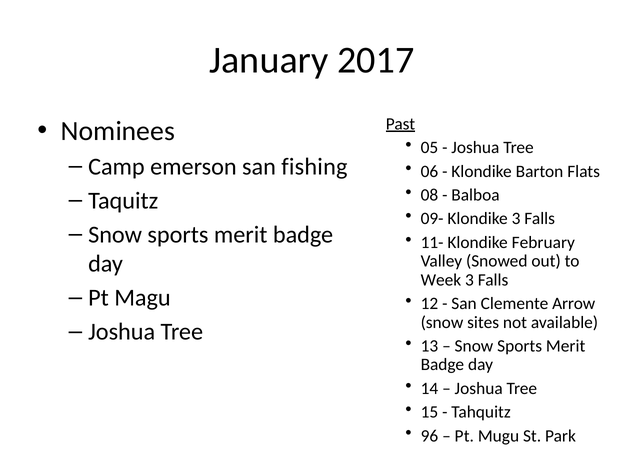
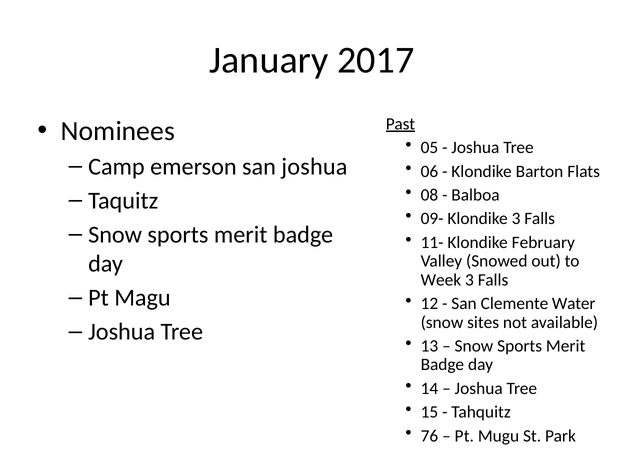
san fishing: fishing -> joshua (314, 167)
Arrow: Arrow -> Water (574, 304)
96: 96 -> 76 (429, 436)
